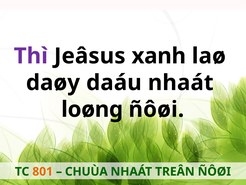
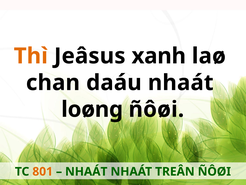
Thì colour: purple -> orange (31, 56)
daøy: daøy -> chan (53, 83)
CHUÙA: CHUÙA -> NHAÁT (86, 171)
